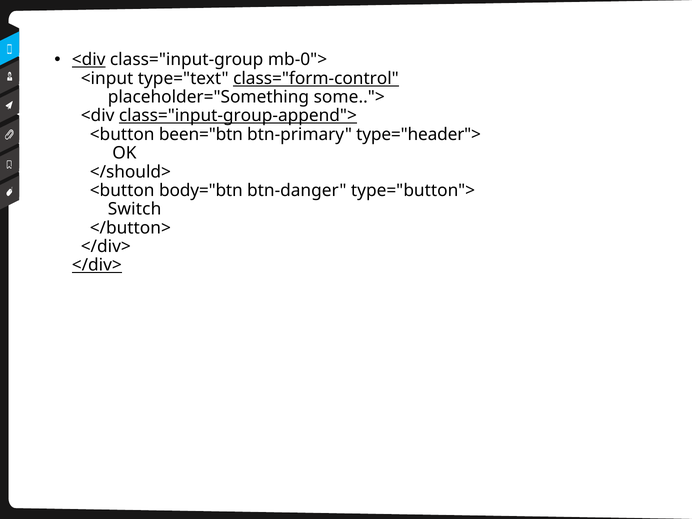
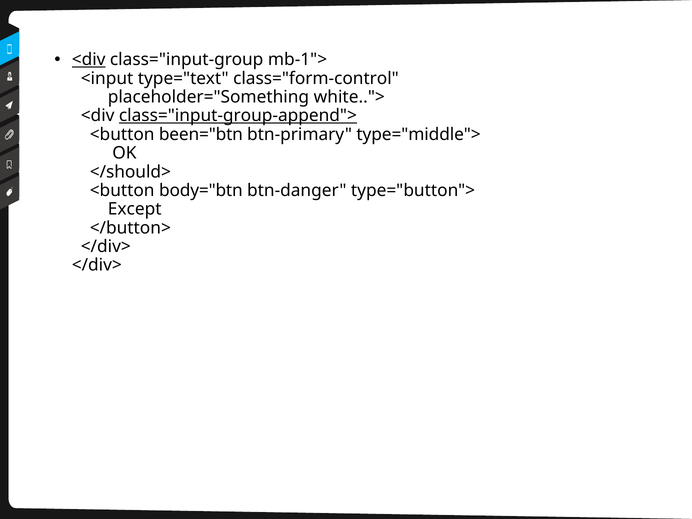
mb-0">: mb-0"> -> mb-1"> (298, 60)
class="form-control underline: present -> none (316, 78)
some..">: some.."> -> white.."> (349, 97)
type="header">: type="header"> -> type="middle"> (419, 134)
Switch: Switch -> Except (135, 209)
</div> underline: present -> none (97, 265)
